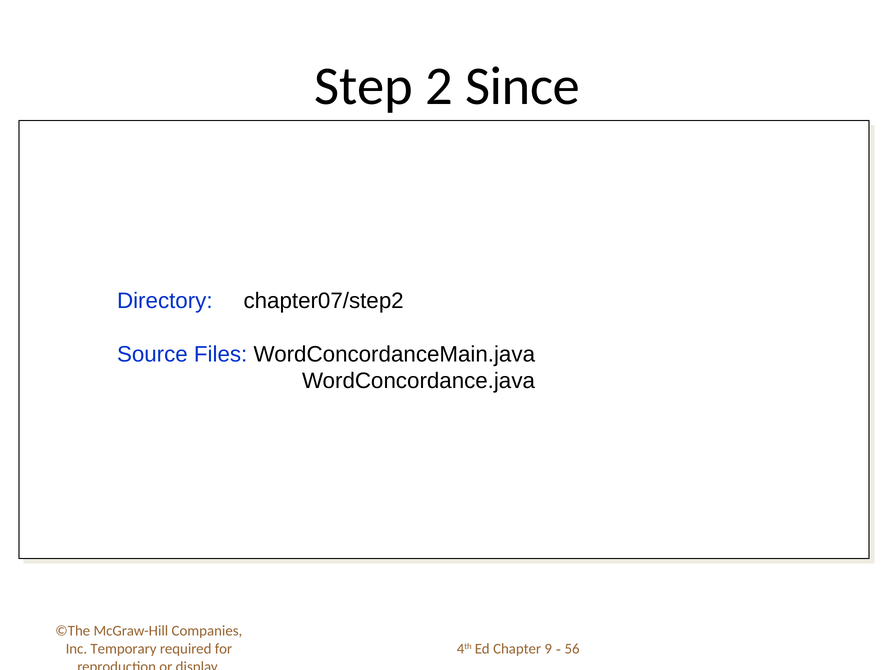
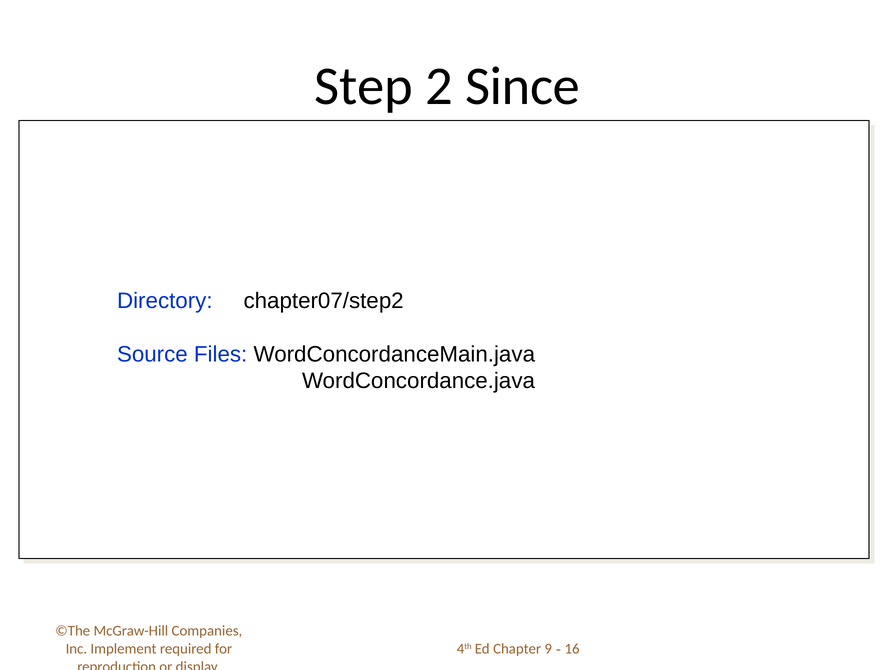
56: 56 -> 16 (572, 649)
Temporary: Temporary -> Implement (124, 649)
